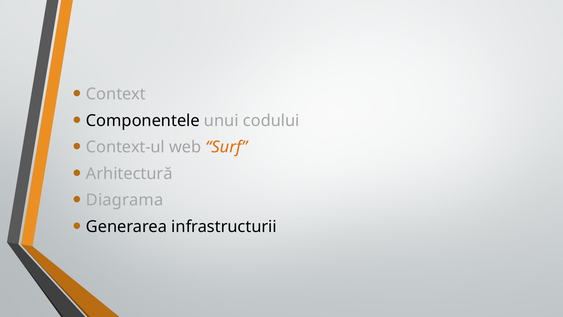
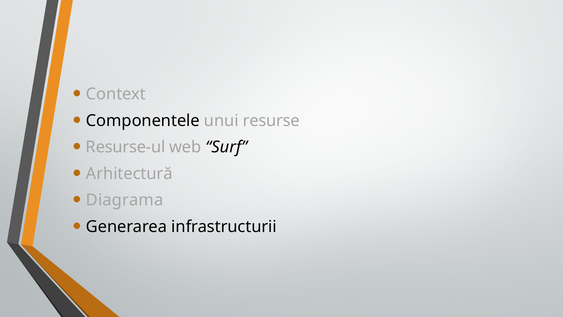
codului: codului -> resurse (271, 121)
Context-ul: Context-ul -> Resurse-ul (125, 147)
Surf colour: orange -> black (226, 147)
